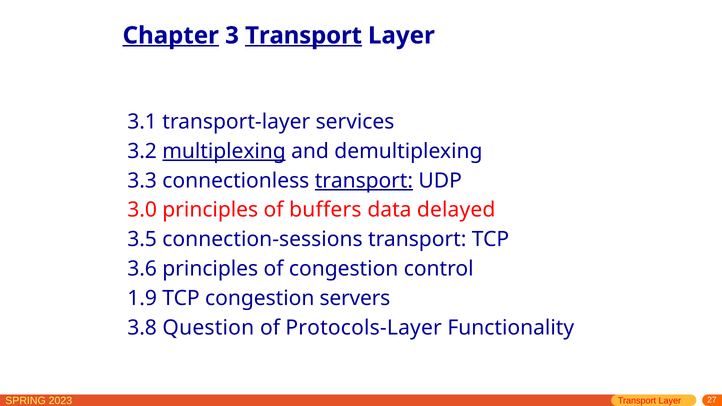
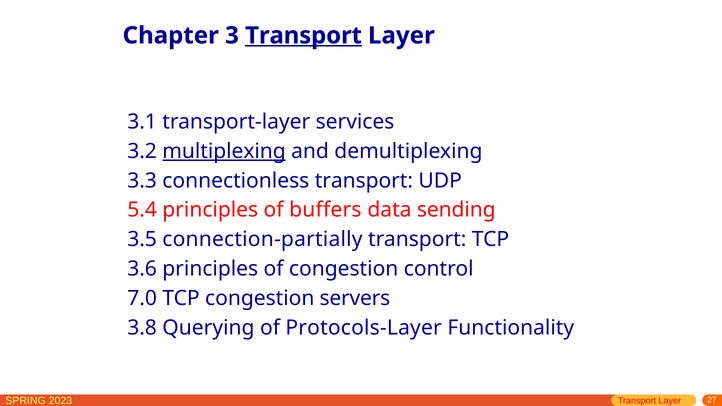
Chapter underline: present -> none (171, 36)
transport underline: present -> none (364, 181)
3.0: 3.0 -> 5.4 (142, 210)
delayed: delayed -> sending (456, 210)
connection-sessions: connection-sessions -> connection-partially (262, 240)
1.9: 1.9 -> 7.0 (142, 298)
Question: Question -> Querying (208, 328)
